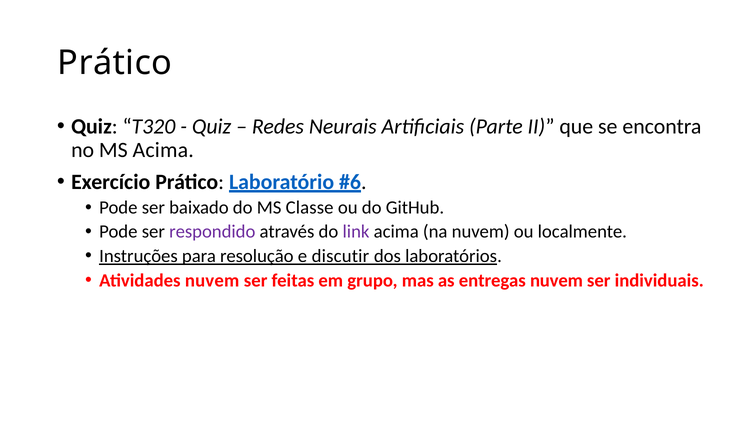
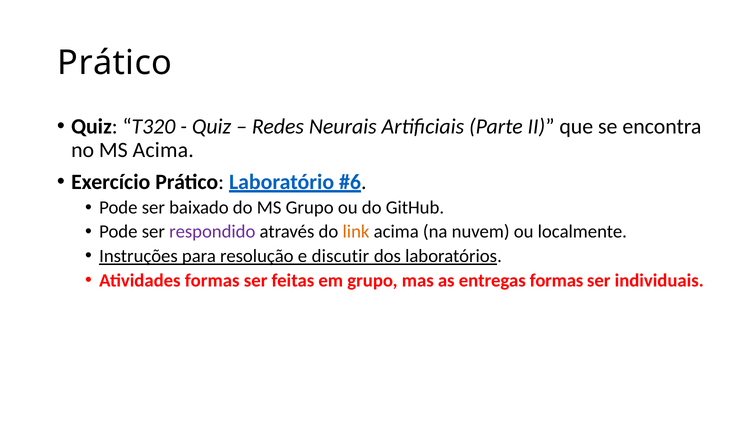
MS Classe: Classe -> Grupo (310, 208)
link colour: purple -> orange (356, 232)
Atividades nuvem: nuvem -> formas (212, 281)
entregas nuvem: nuvem -> formas (556, 281)
